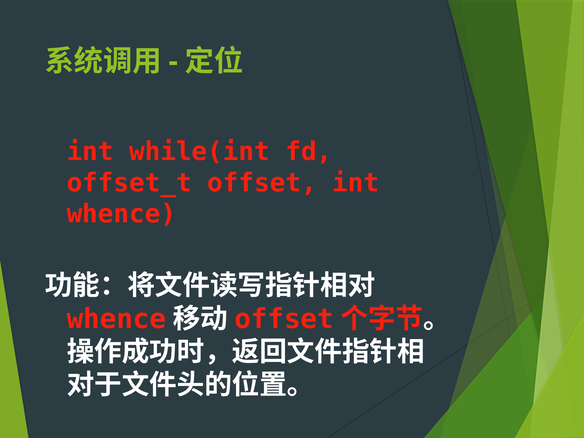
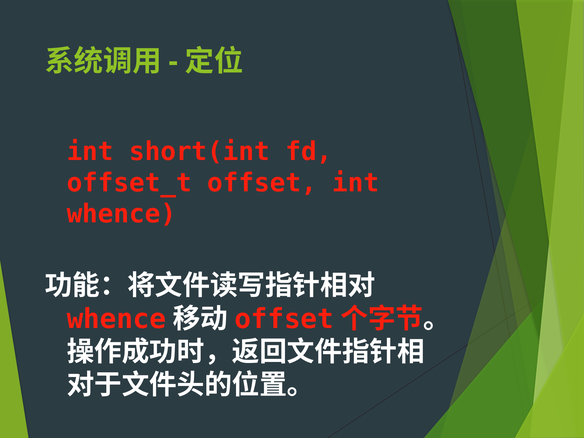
while(int: while(int -> short(int (199, 152)
